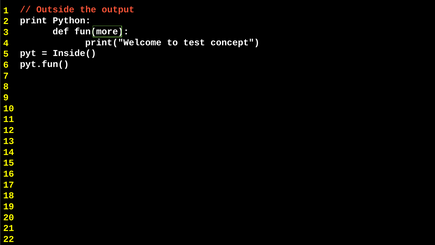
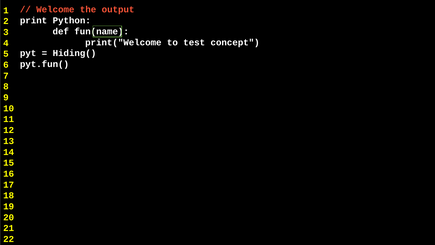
Outside: Outside -> Welcome (55, 10)
fun(more: fun(more -> fun(name (102, 31)
Inside(: Inside( -> Hiding( (74, 53)
